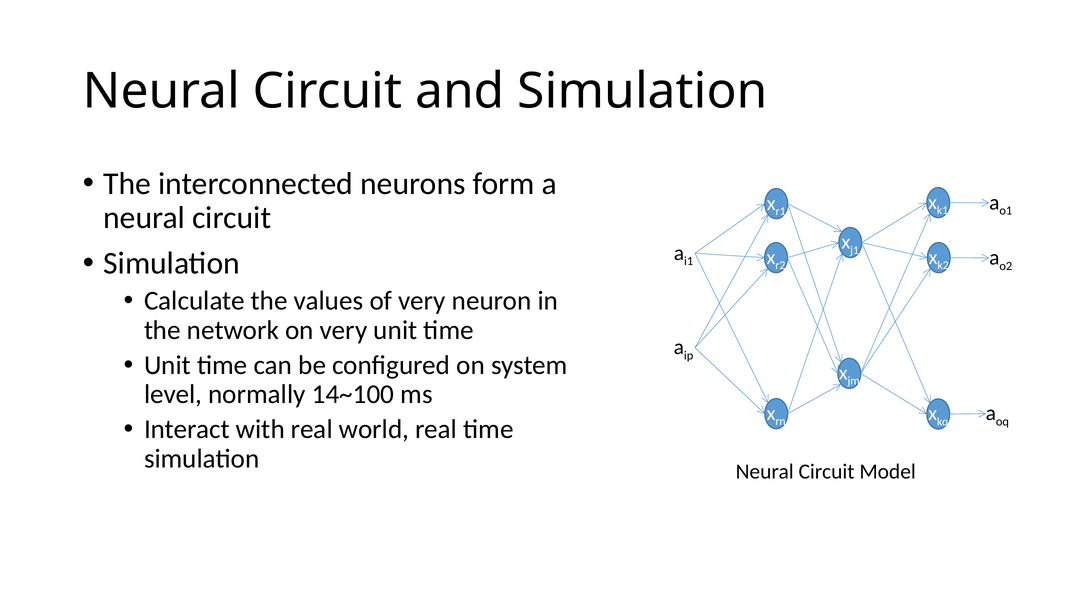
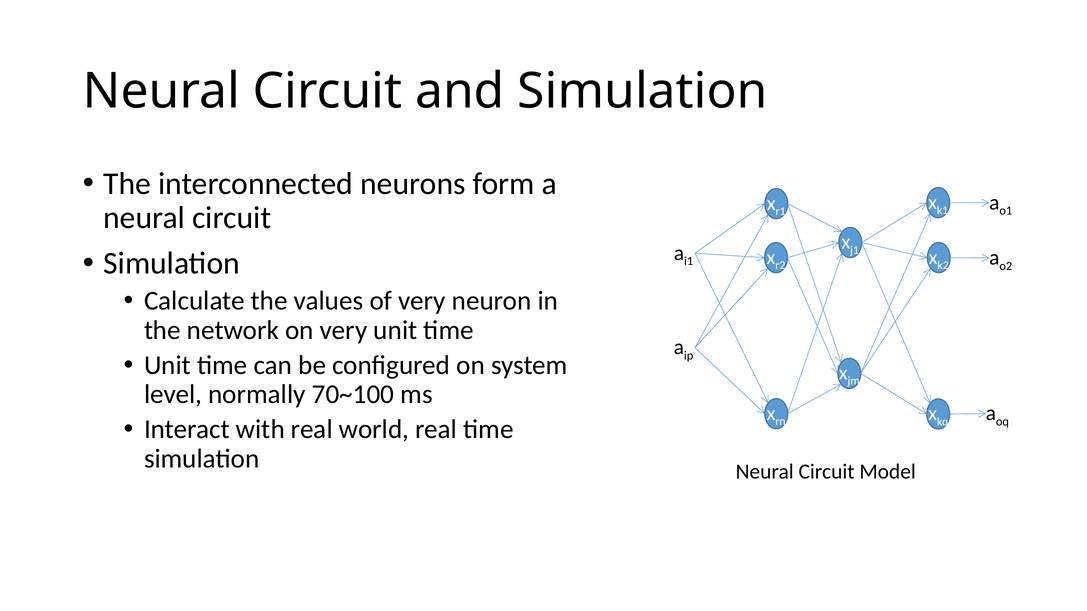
14~100: 14~100 -> 70~100 (353, 395)
